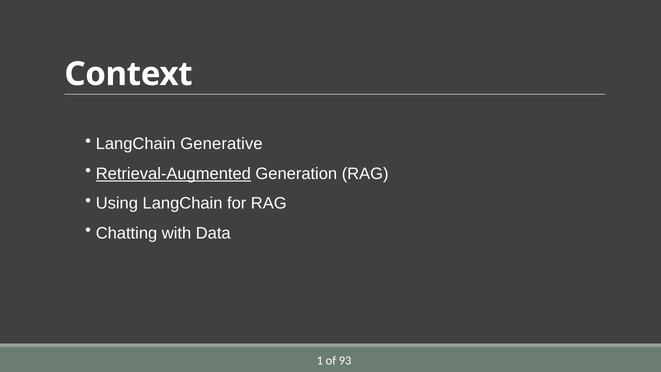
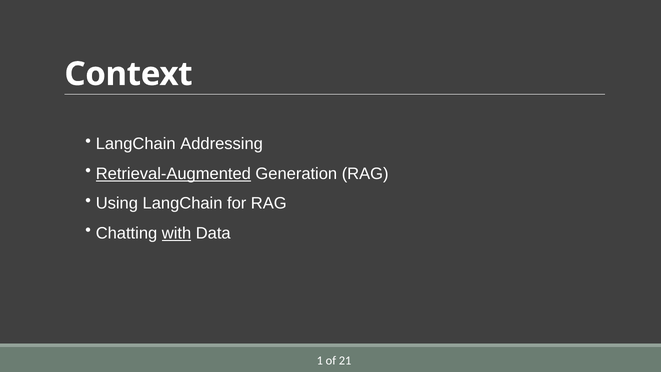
Generative: Generative -> Addressing (222, 144)
with underline: none -> present (177, 233)
93: 93 -> 21 (345, 360)
